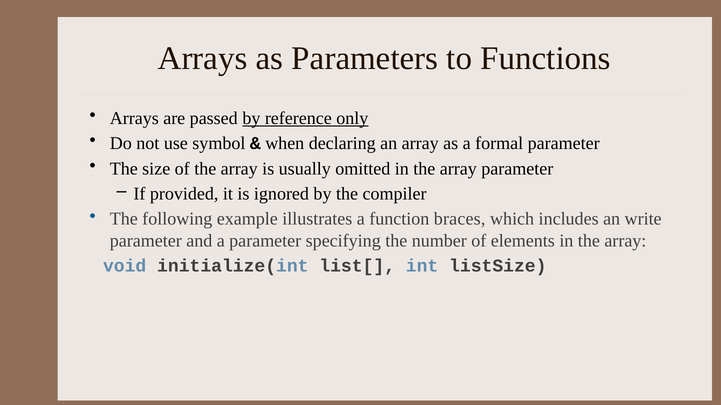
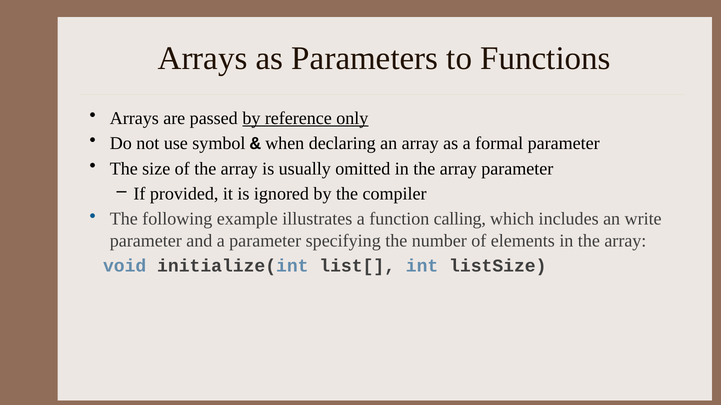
braces: braces -> calling (460, 219)
